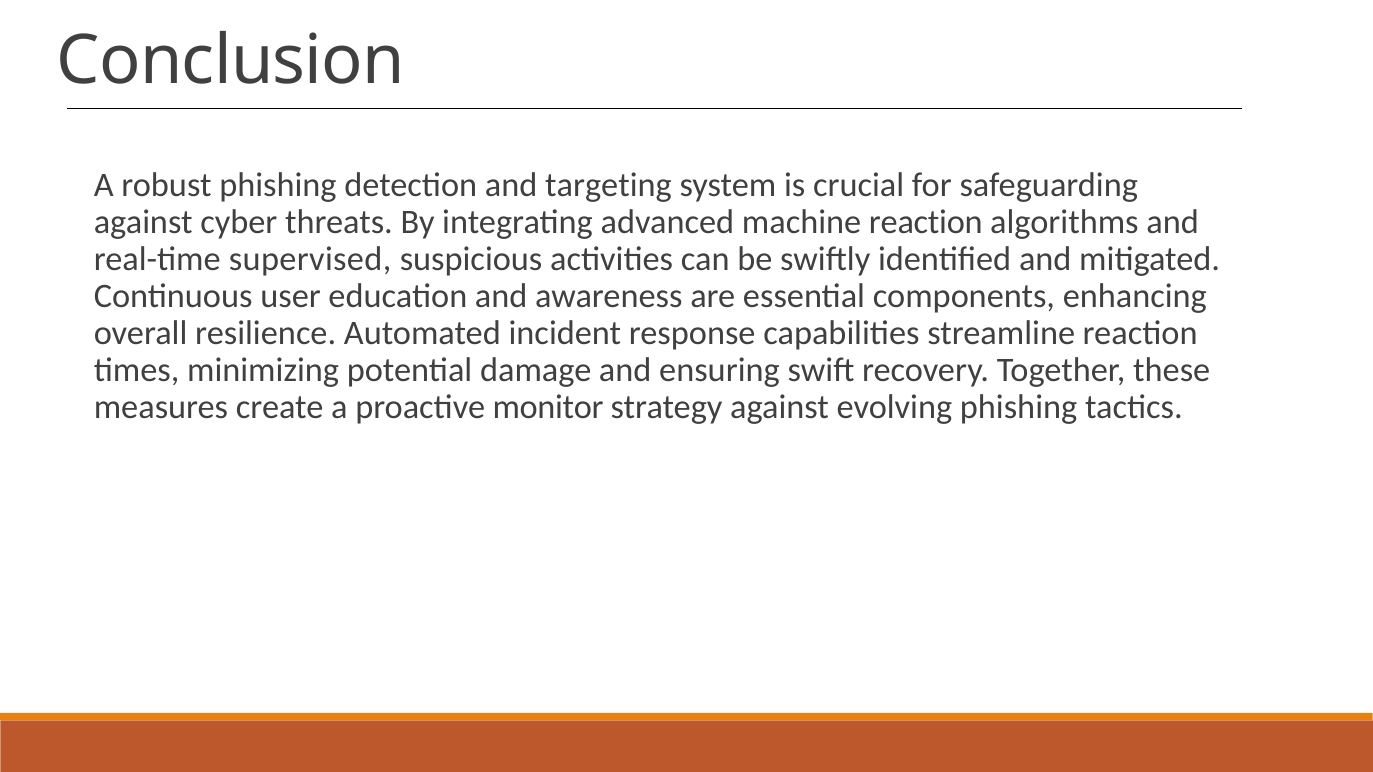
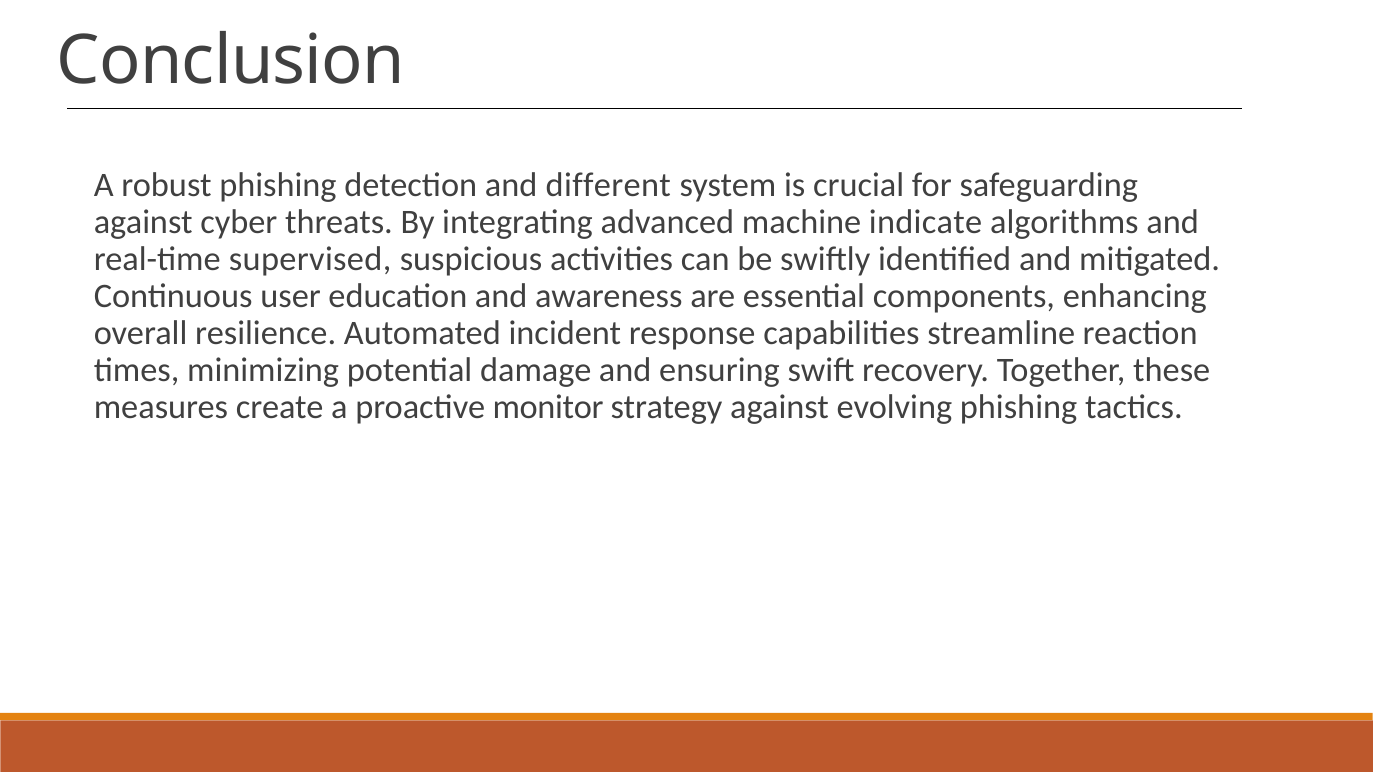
targeting: targeting -> different (608, 185)
machine reaction: reaction -> indicate (926, 222)
